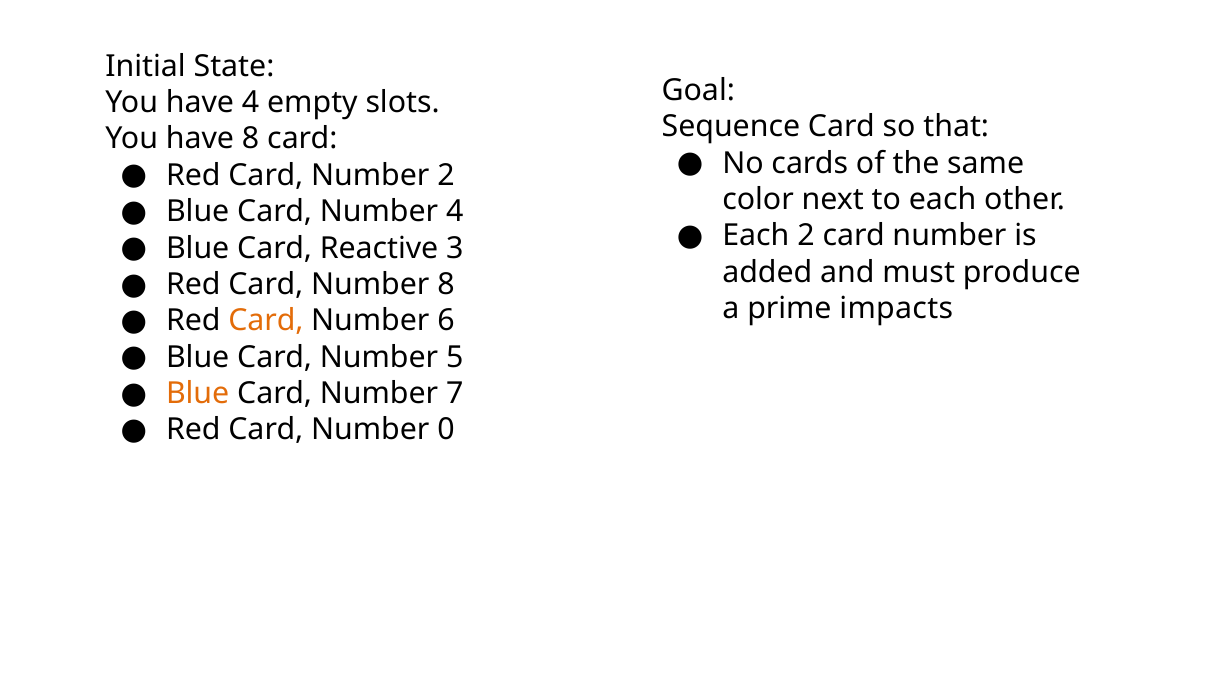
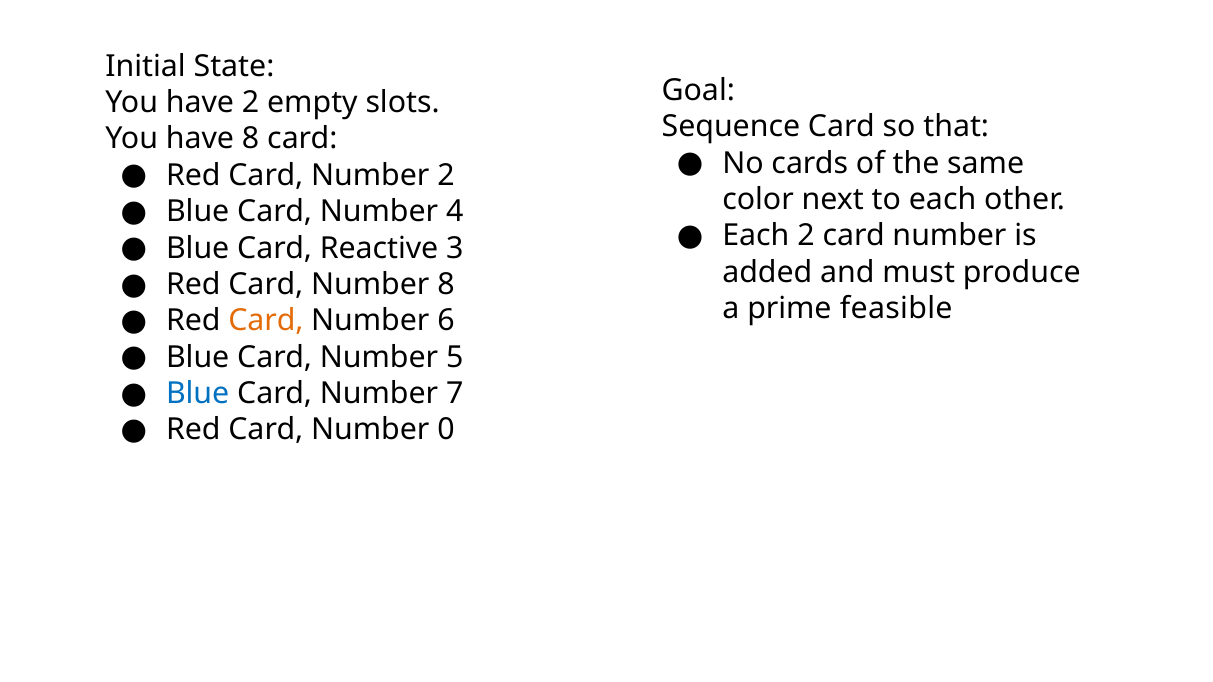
have 4: 4 -> 2 (251, 103)
impacts: impacts -> feasible (896, 309)
Blue colour: orange -> blue (198, 394)
